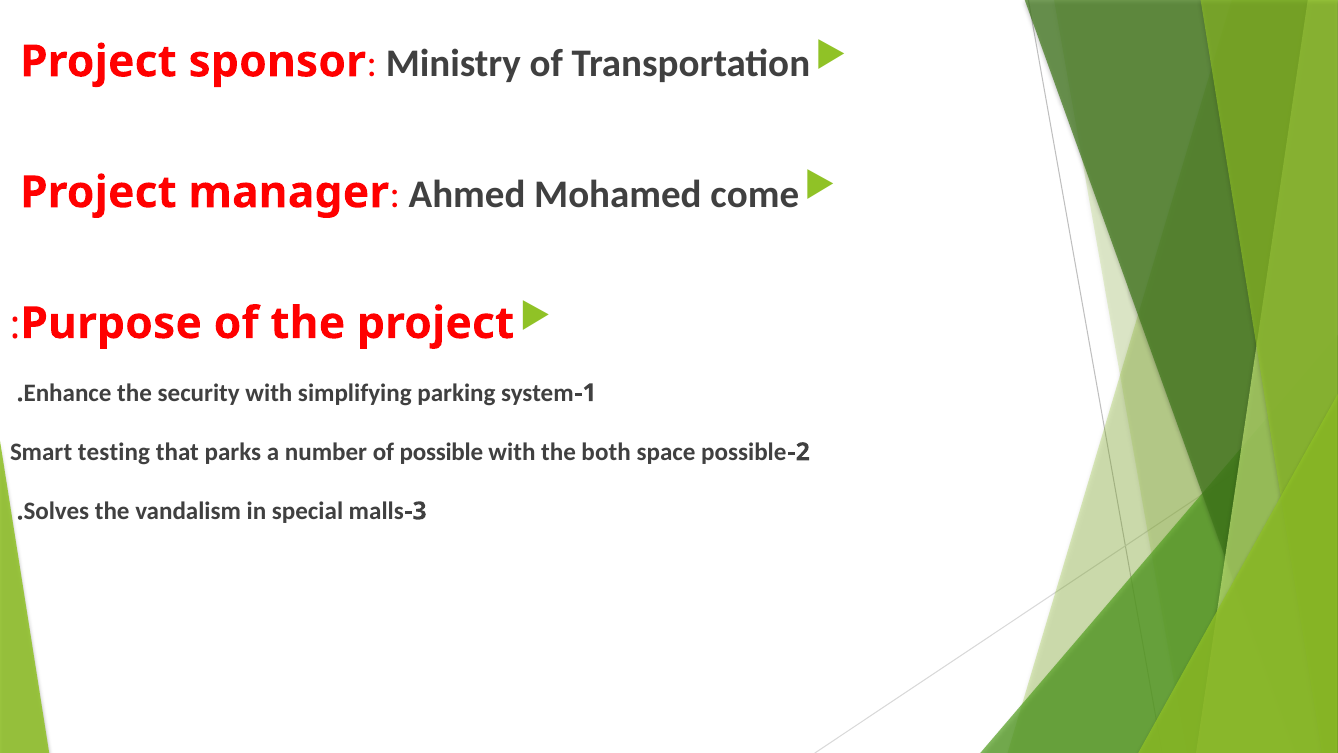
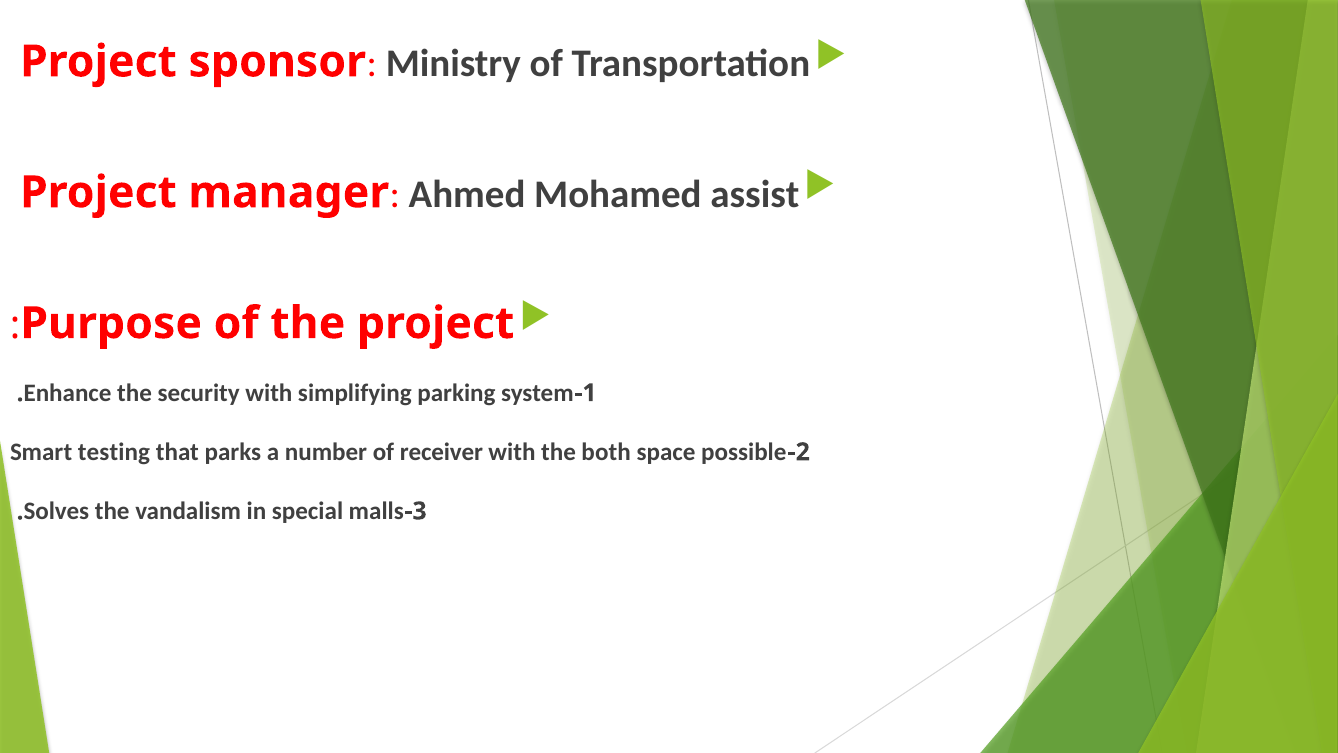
come: come -> assist (755, 194)
of possible: possible -> receiver (441, 452)
